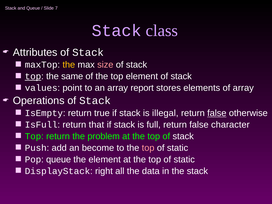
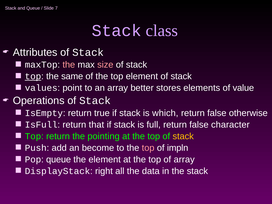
the colour: yellow -> pink (69, 65)
report: report -> better (142, 88)
of array: array -> value (243, 88)
illegal: illegal -> which (165, 113)
false underline: present -> none (217, 113)
problem: problem -> pointing (104, 136)
stack colour: white -> yellow (183, 136)
static: static -> impln (178, 148)
static: static -> array (184, 160)
